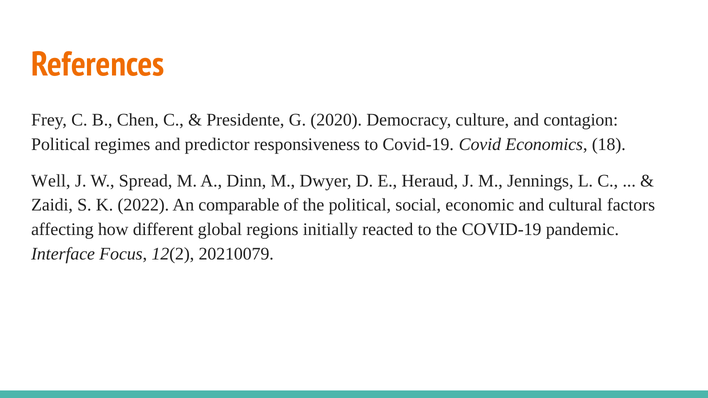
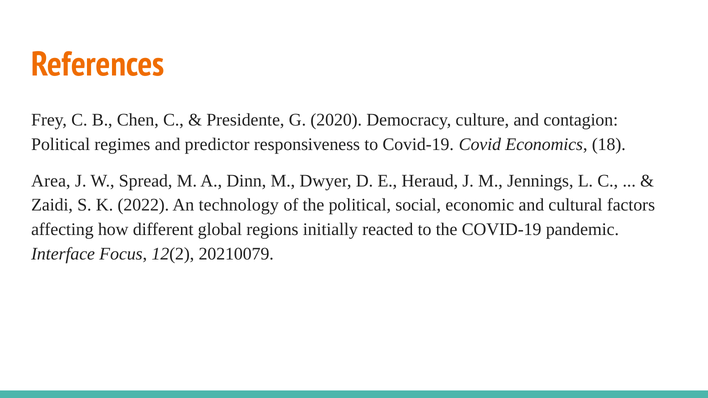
Well: Well -> Area (51, 181)
comparable: comparable -> technology (239, 205)
